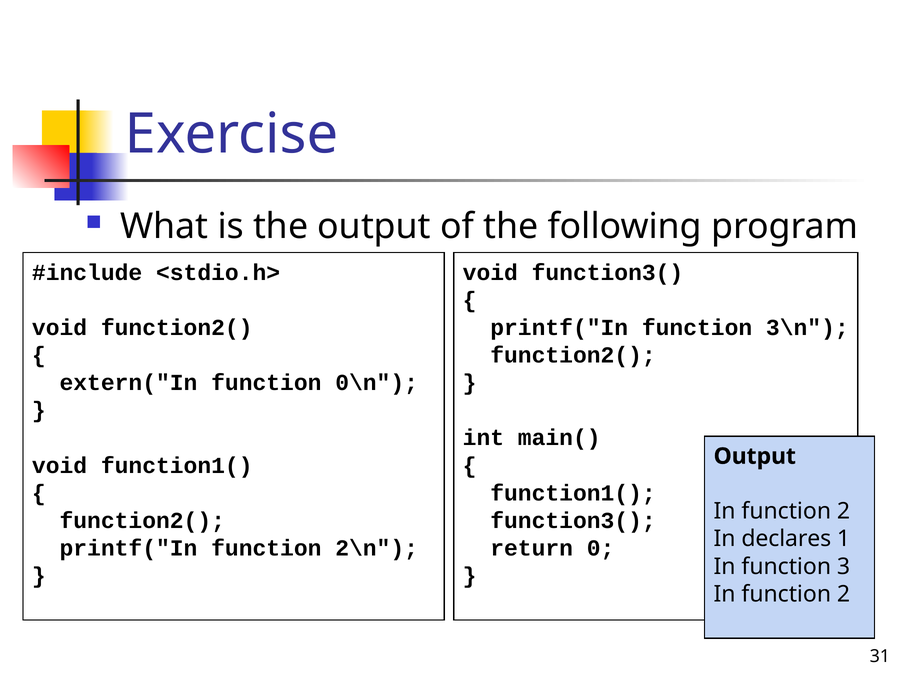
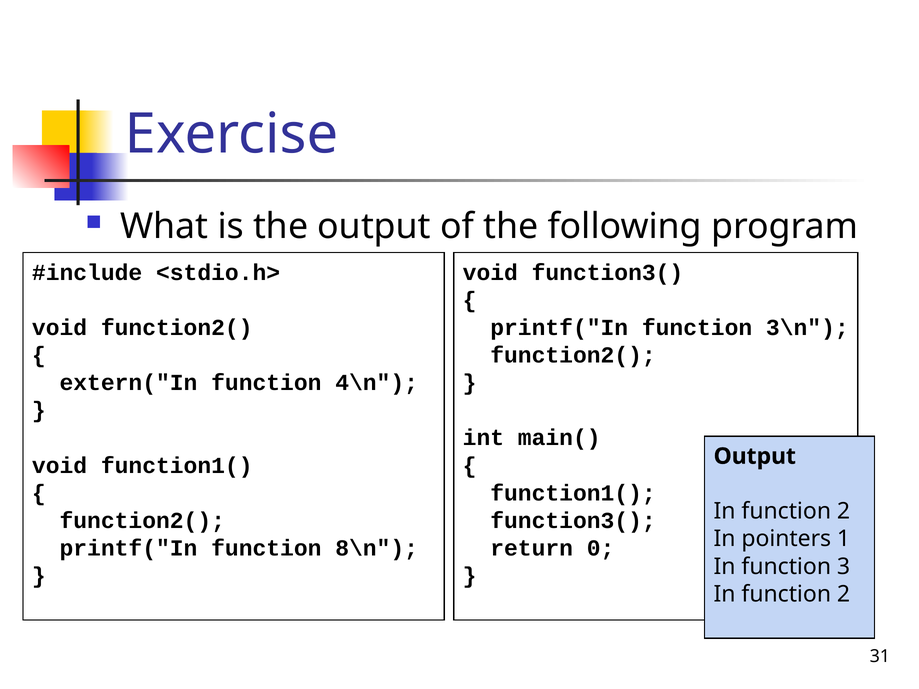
0\n: 0\n -> 4\n (377, 383)
declares: declares -> pointers (786, 539)
2\n: 2\n -> 8\n (377, 548)
